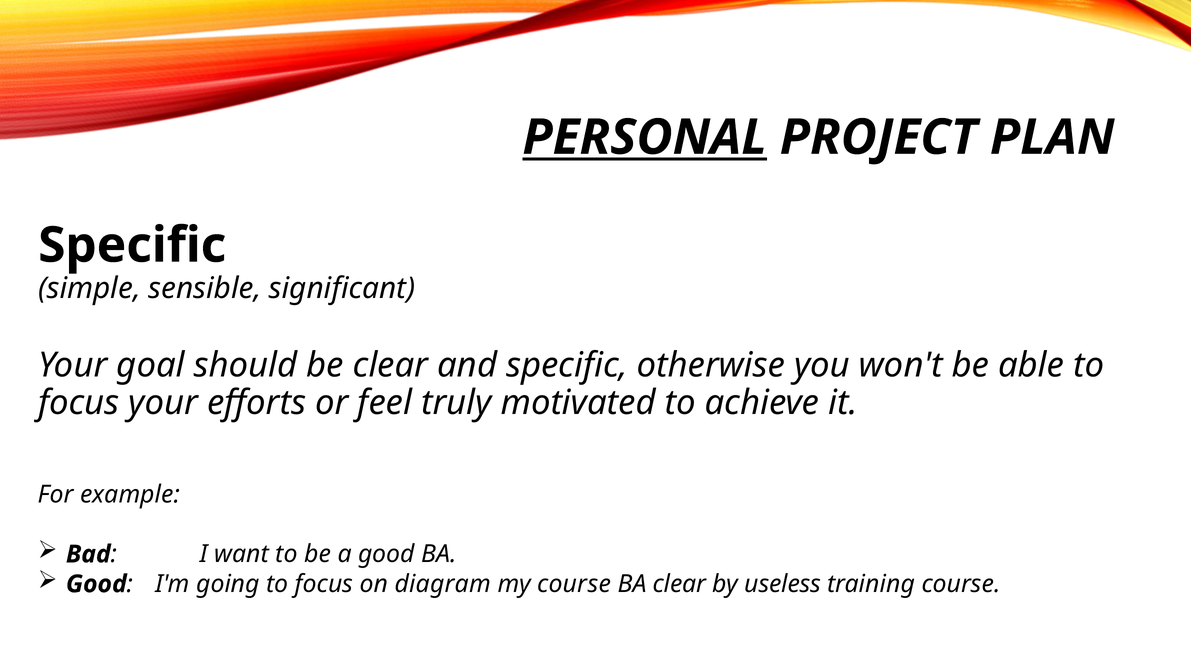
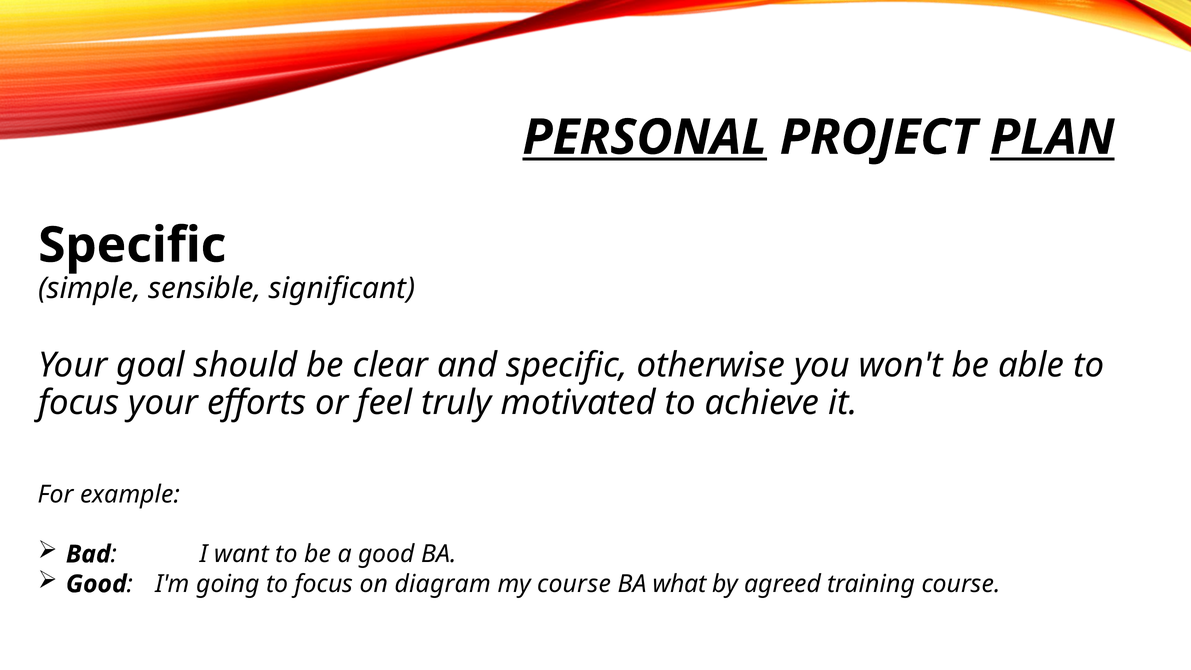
PLAN underline: none -> present (1052, 137)
BA clear: clear -> what (680, 584)
useless: useless -> agreed (783, 584)
